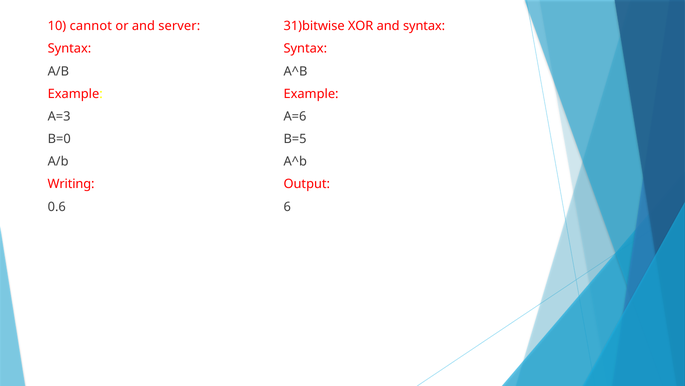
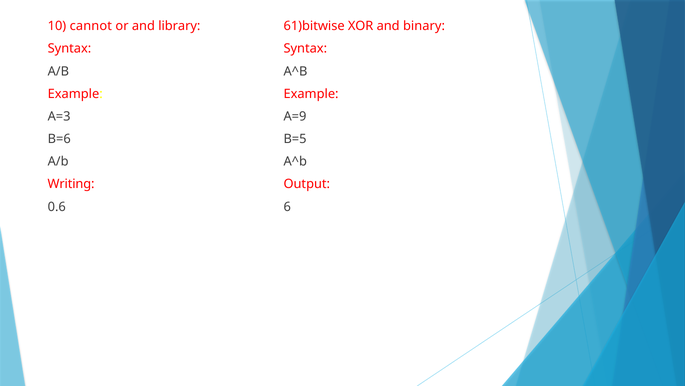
server: server -> library (179, 26)
31)bitwise: 31)bitwise -> 61)bitwise (314, 26)
and syntax: syntax -> binary (424, 26)
A=6: A=6 -> A=9 (295, 116)
B=0: B=0 -> B=6 (59, 139)
